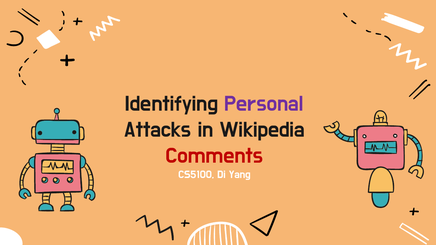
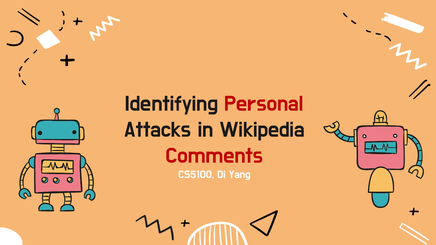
Personal colour: purple -> red (264, 104)
